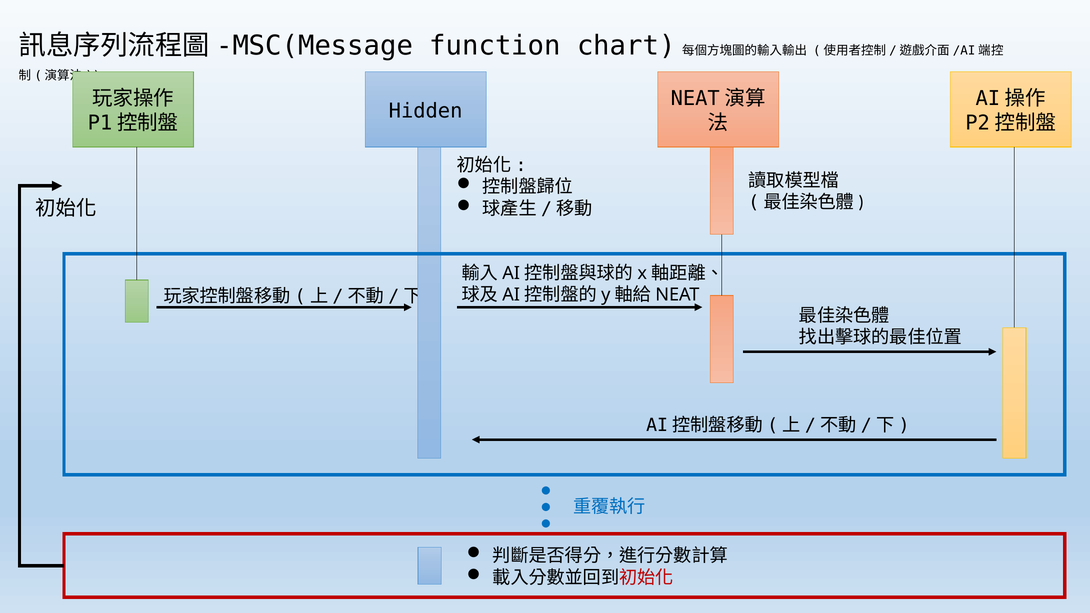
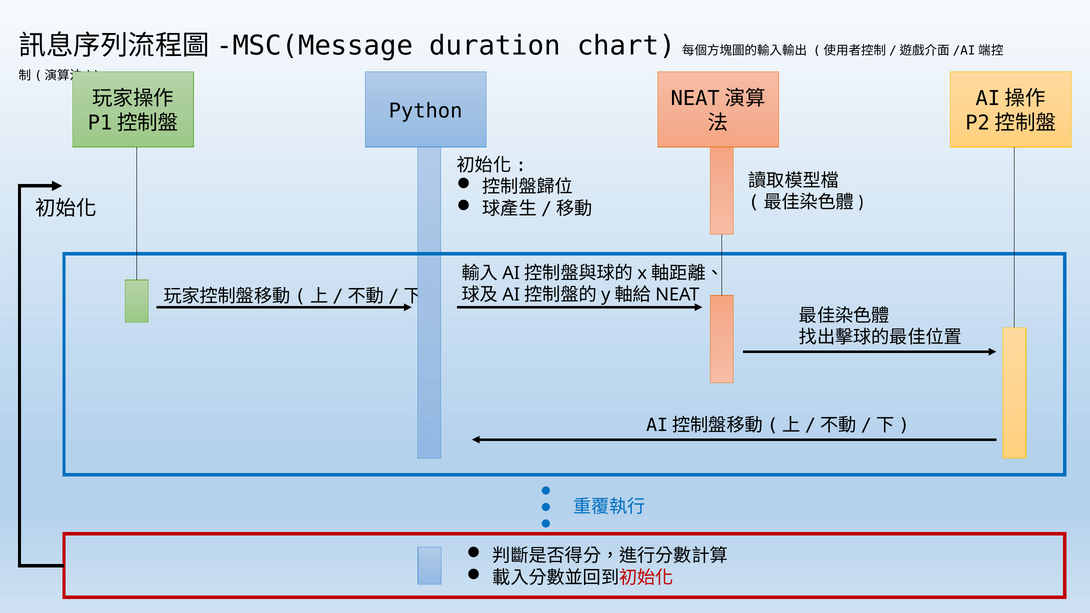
function: function -> duration (495, 46)
Hidden: Hidden -> Python (426, 111)
